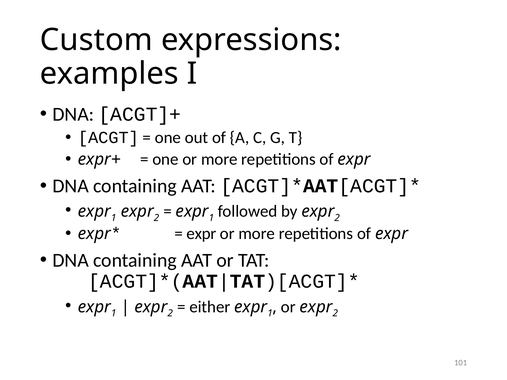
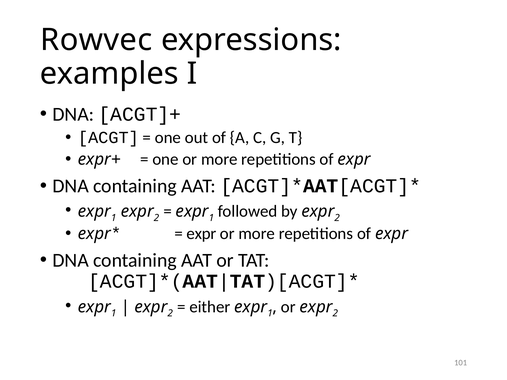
Custom: Custom -> Rowvec (96, 40)
